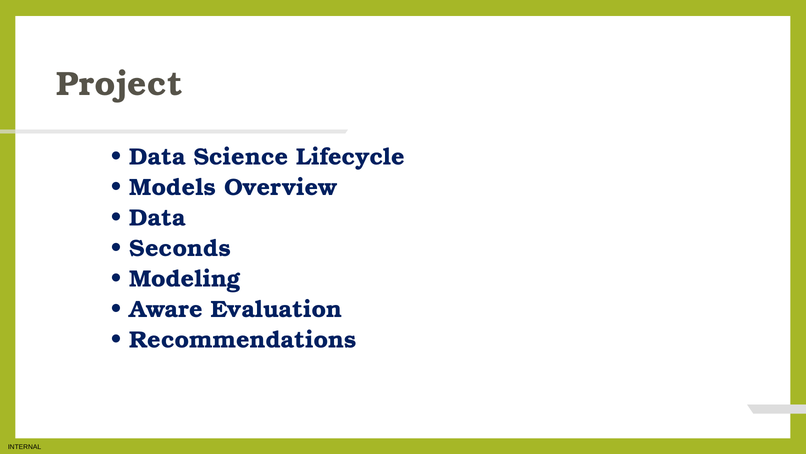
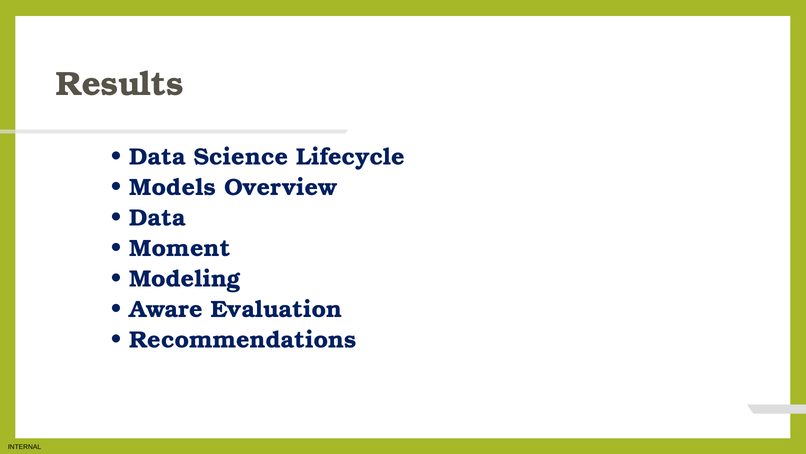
Project: Project -> Results (120, 84)
Seconds: Seconds -> Moment (180, 248)
